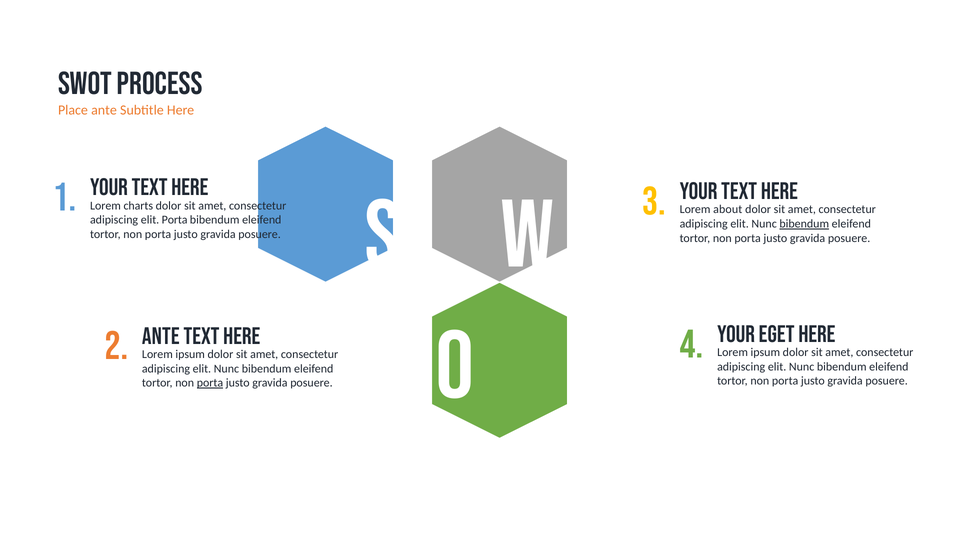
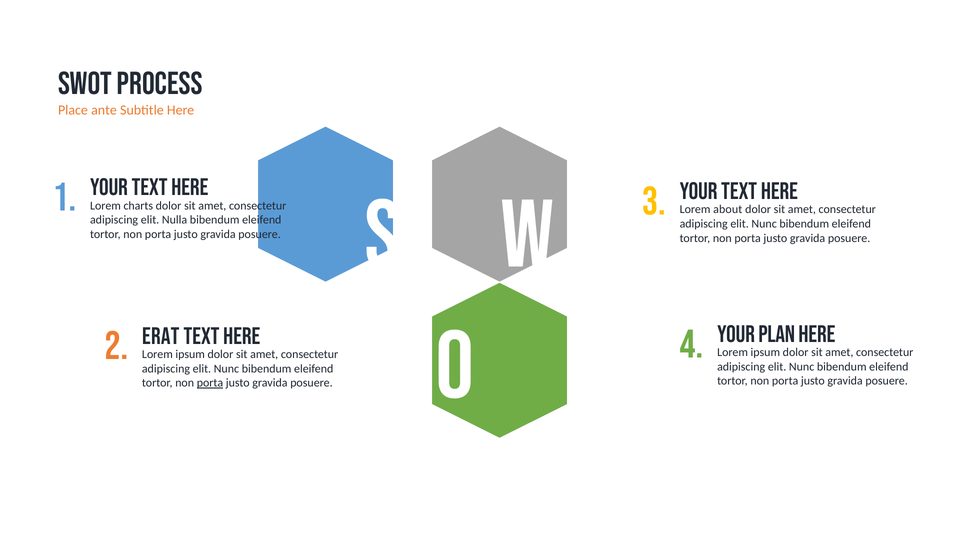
elit Porta: Porta -> Nulla (175, 220)
bibendum underline: present -> none (804, 224)
eget: eget -> plan (777, 334)
Ante: Ante -> Erat (161, 336)
